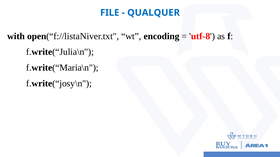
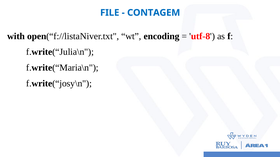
QUALQUER: QUALQUER -> CONTAGEM (154, 13)
